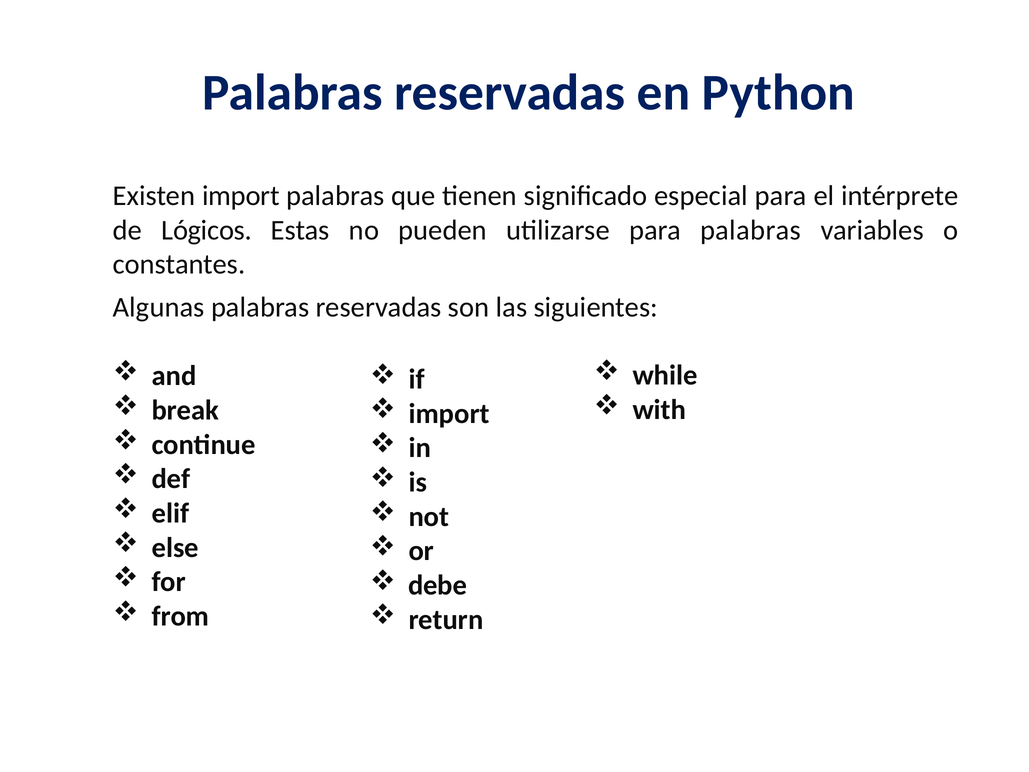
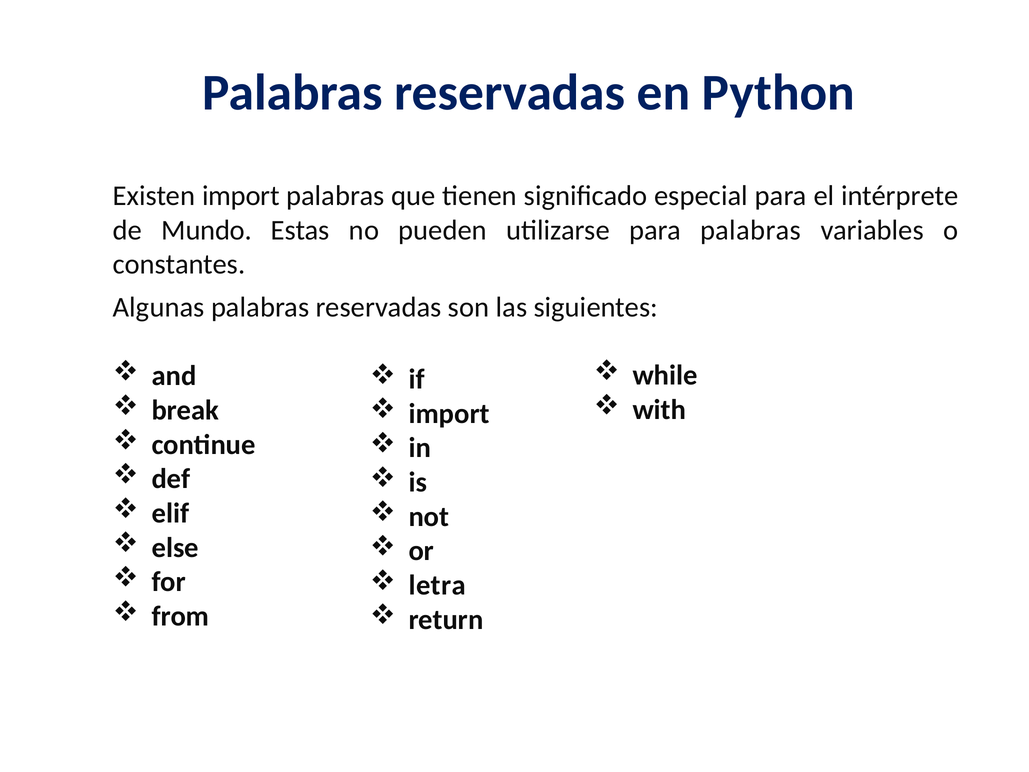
Lógicos: Lógicos -> Mundo (207, 230)
debe: debe -> letra (437, 585)
